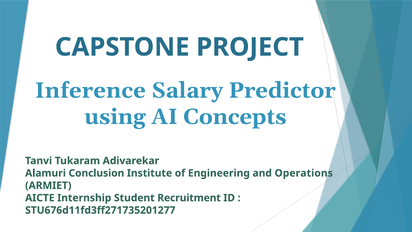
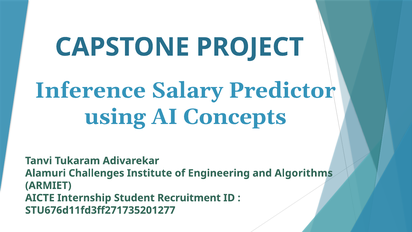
Conclusion: Conclusion -> Challenges (96, 173)
Operations: Operations -> Algorithms (304, 173)
